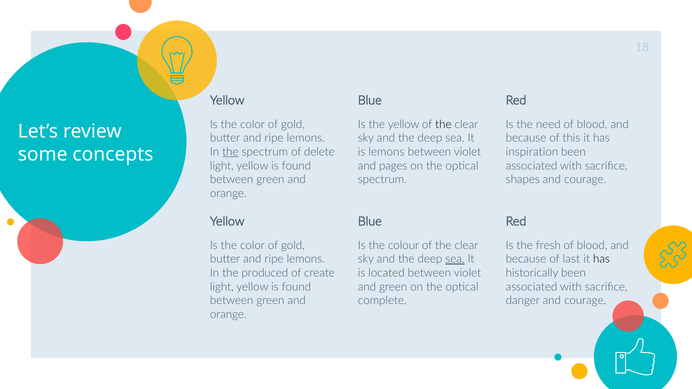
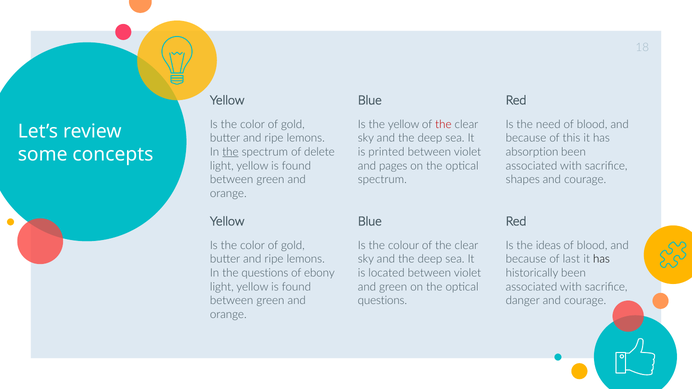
the colour: black -> red (443, 124)
is lemons: lemons -> printed (386, 152)
inspiration: inspiration -> absorption (532, 152)
fresh: fresh -> ideas (548, 245)
sea underline: present -> none (455, 259)
the produced: produced -> questions (265, 273)
create: create -> ebony (319, 273)
complete: complete -> questions (382, 301)
